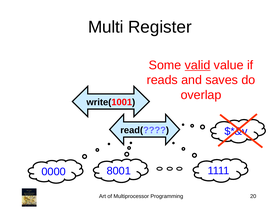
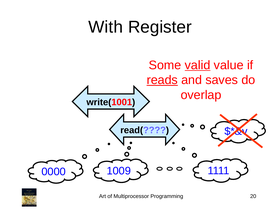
Multi: Multi -> With (106, 27)
reads underline: none -> present (162, 80)
8001: 8001 -> 1009 (119, 171)
